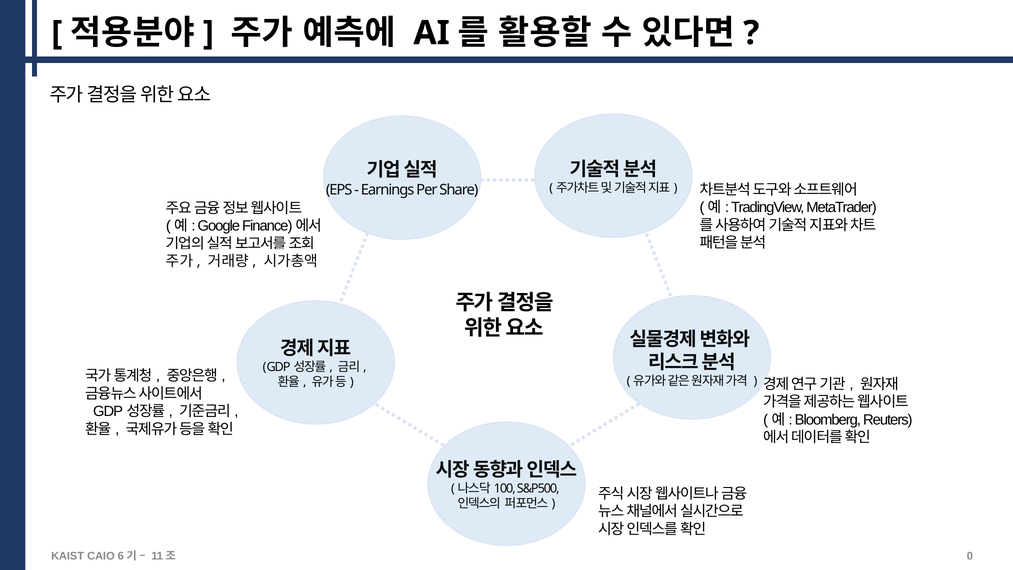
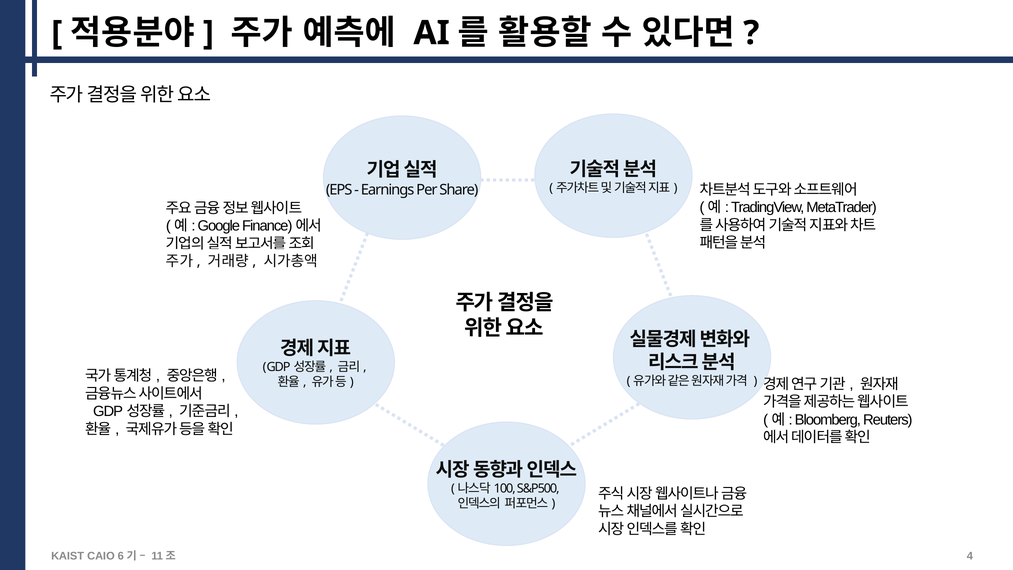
0: 0 -> 4 (970, 556)
